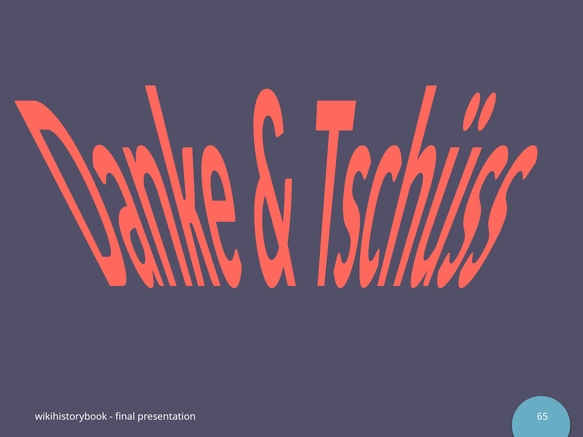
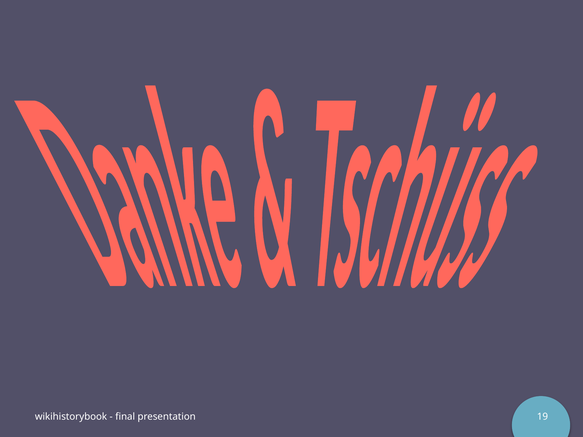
65: 65 -> 19 (542, 417)
